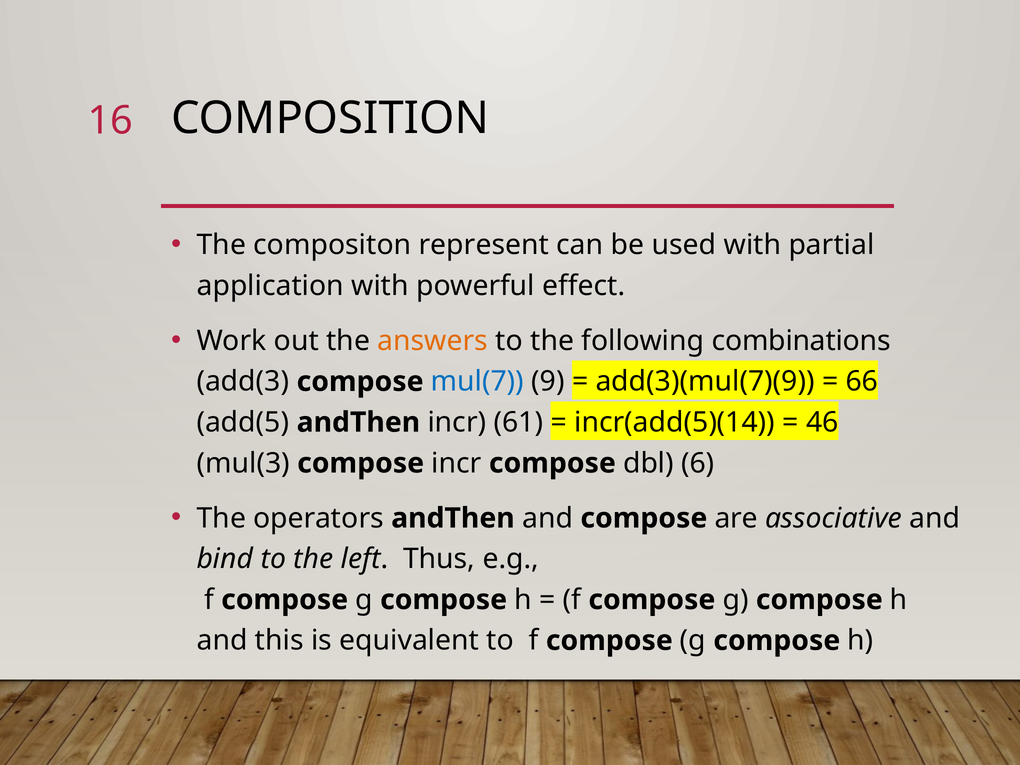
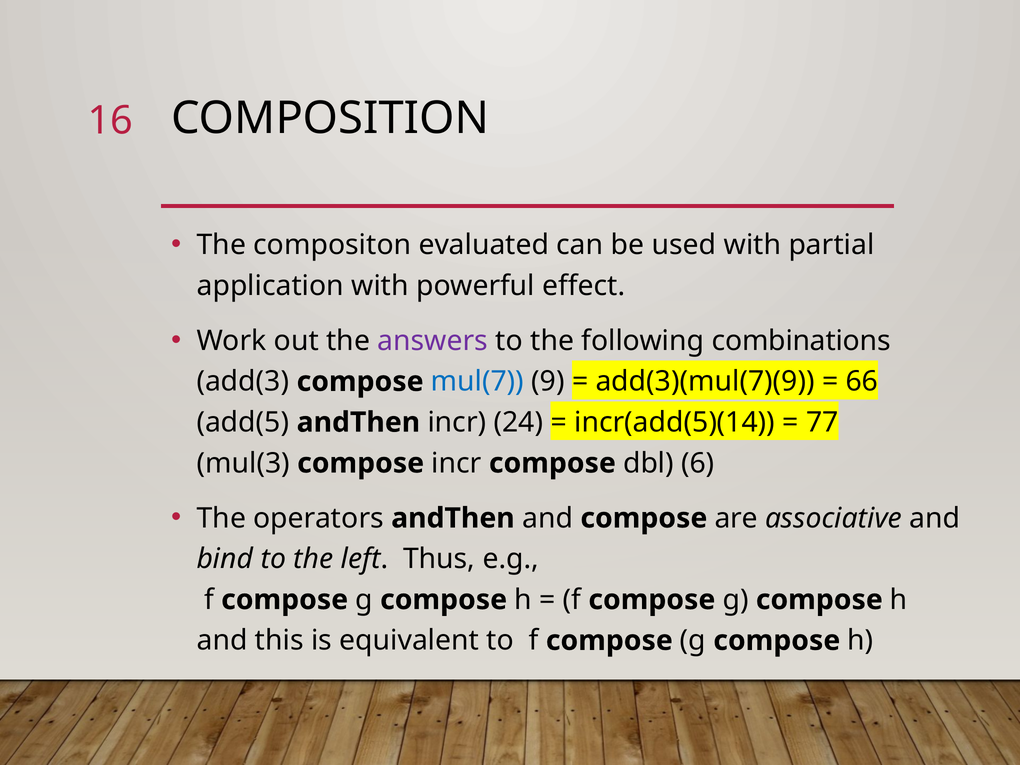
represent: represent -> evaluated (484, 245)
answers colour: orange -> purple (433, 341)
61: 61 -> 24 (518, 422)
46: 46 -> 77 (822, 422)
